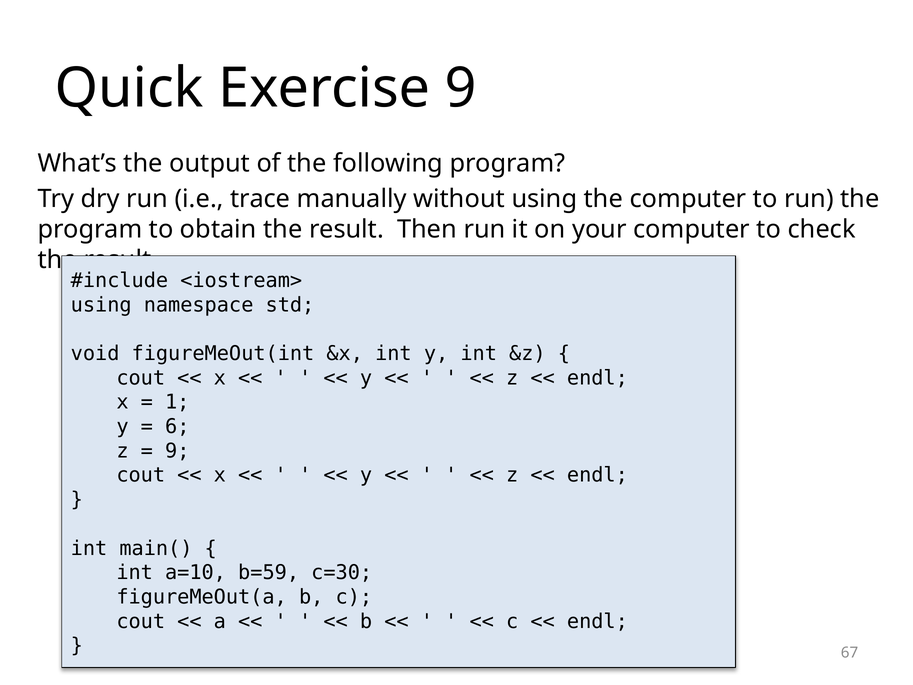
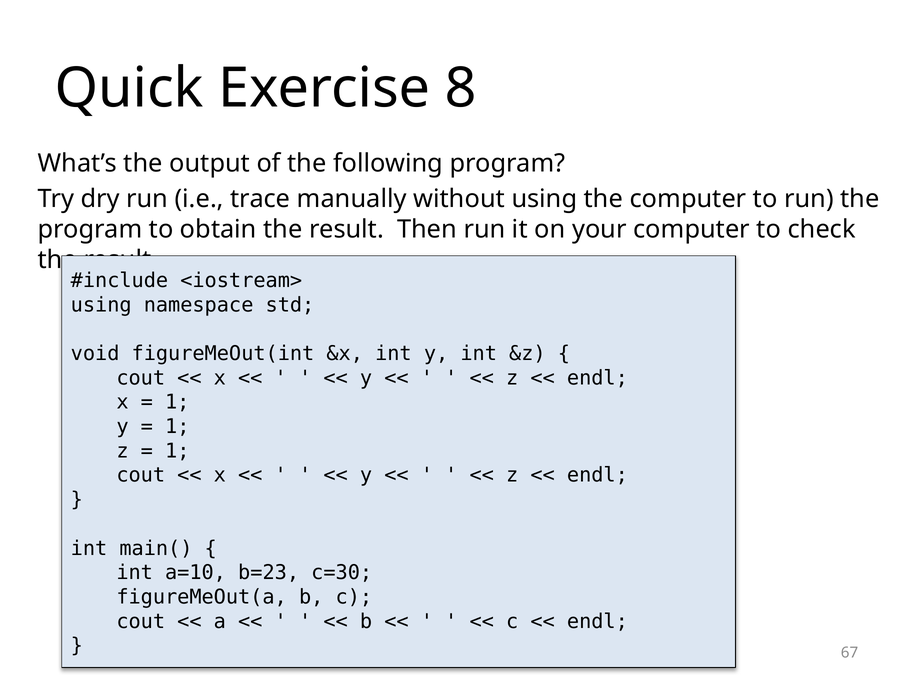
Exercise 9: 9 -> 8 (461, 88)
6: 6 -> 1 (177, 426)
9: 9 -> 1 (177, 451)
b=59: b=59 -> b=23 (269, 572)
